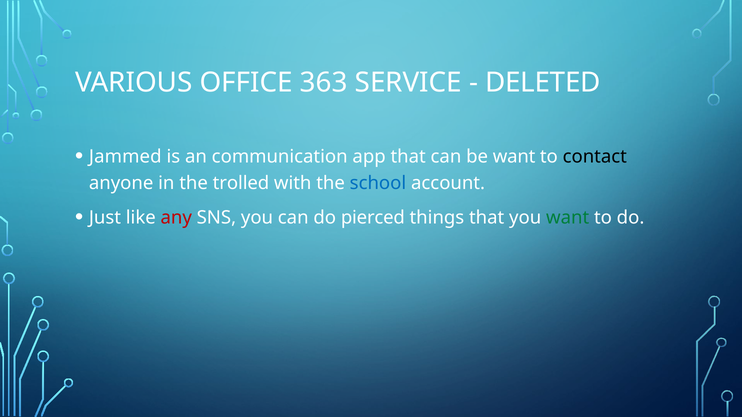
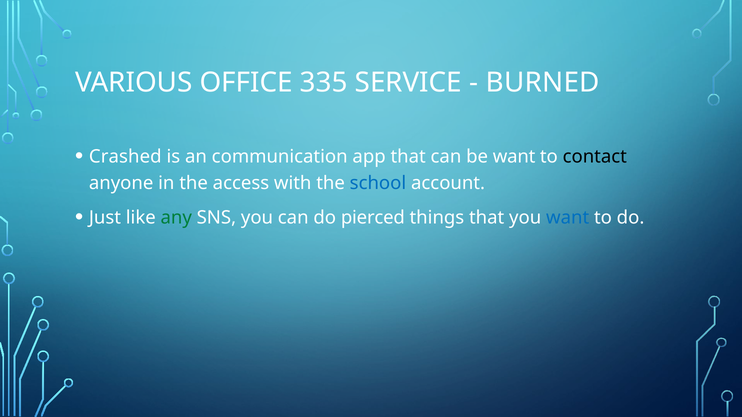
363: 363 -> 335 (324, 82)
DELETED: DELETED -> BURNED (543, 82)
Jammed: Jammed -> Crashed (125, 157)
trolled: trolled -> access (241, 183)
any colour: red -> green (176, 218)
want colour: green -> blue (568, 218)
